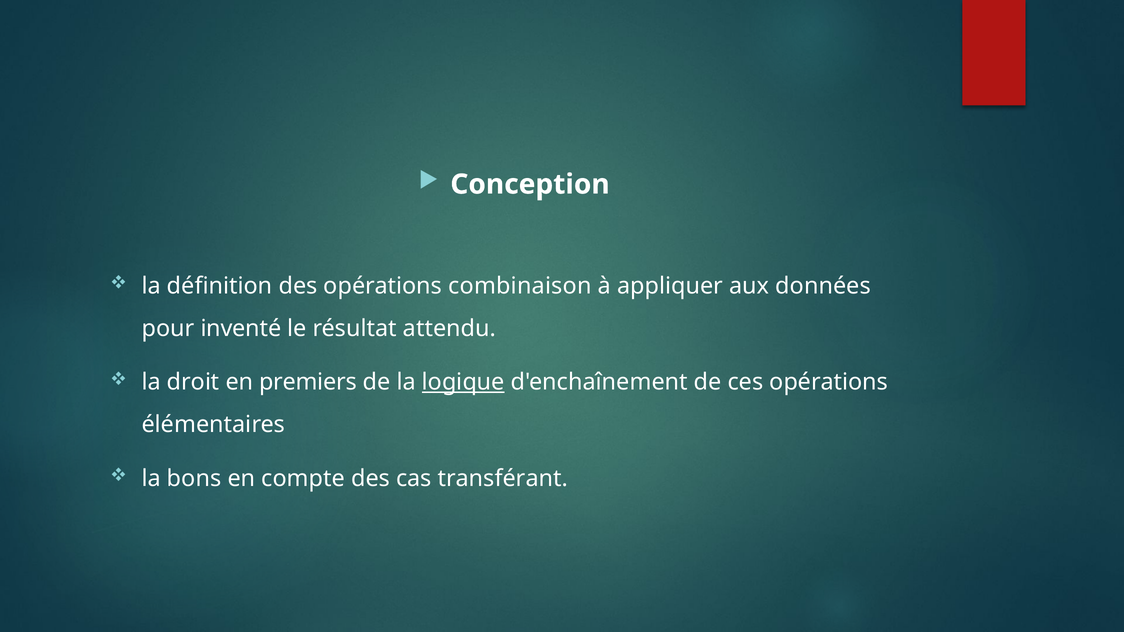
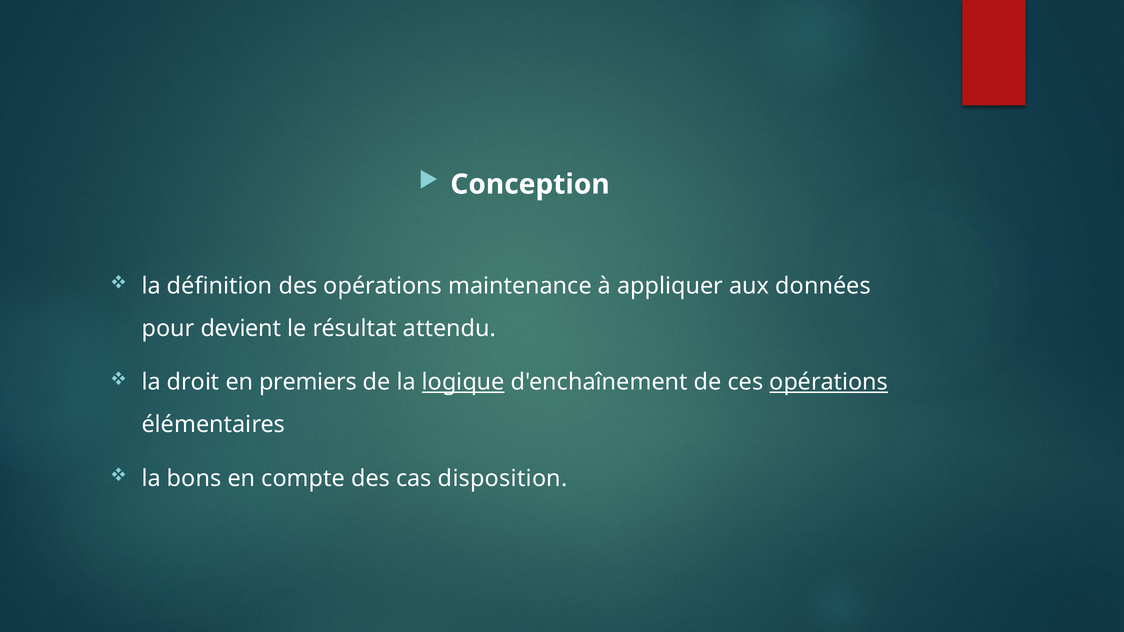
combinaison: combinaison -> maintenance (520, 286)
inventé: inventé -> devient (241, 328)
opérations underline: none -> present (829, 382)
transférant: transférant -> disposition (503, 479)
